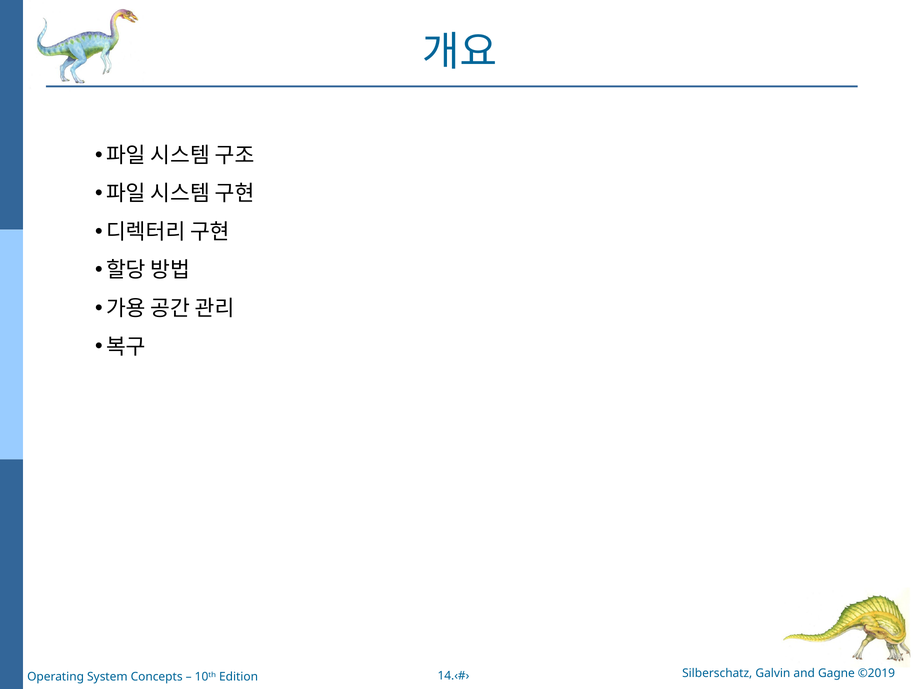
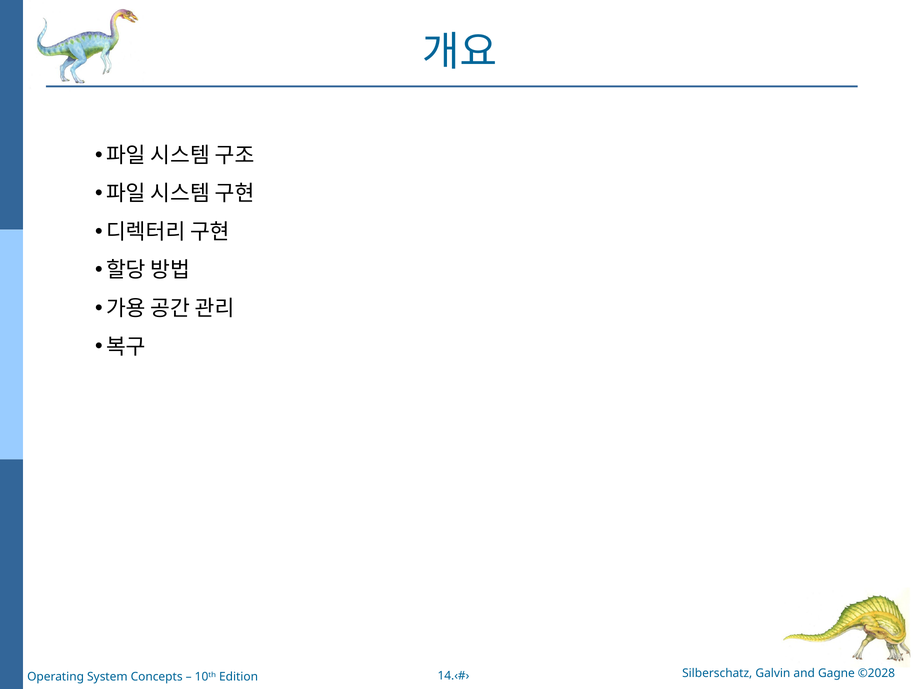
©2019: ©2019 -> ©2028 (876, 674)
